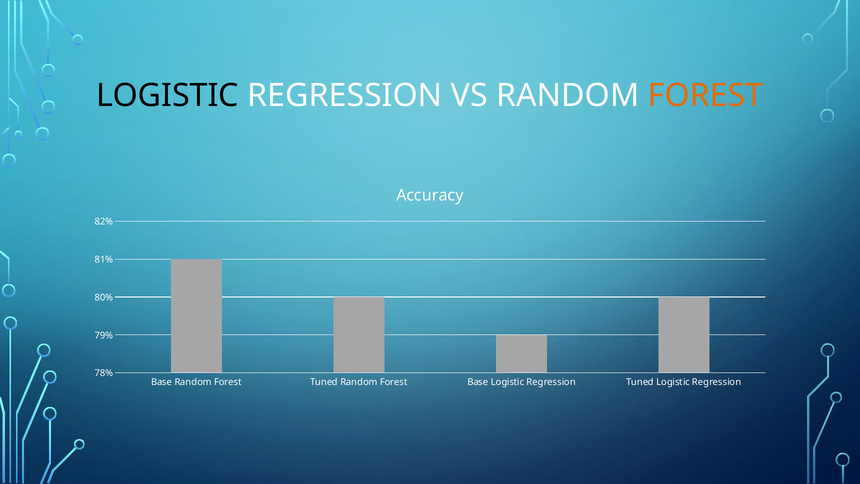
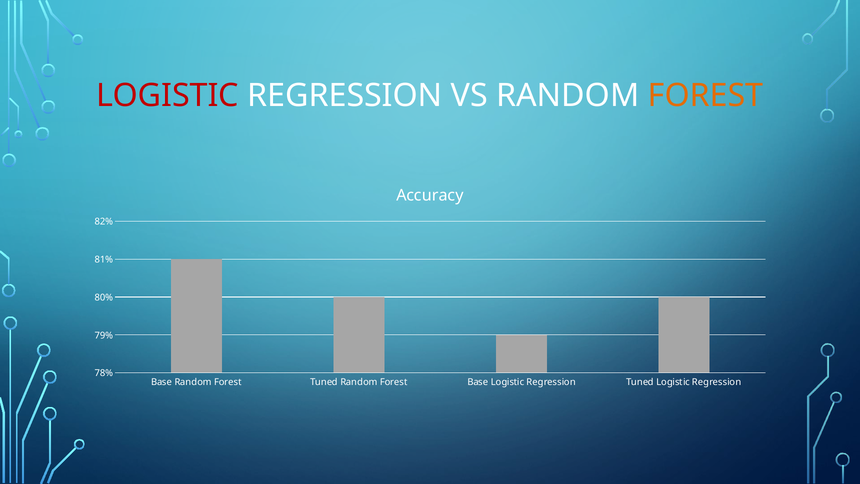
LOGISTIC colour: black -> red (167, 96)
